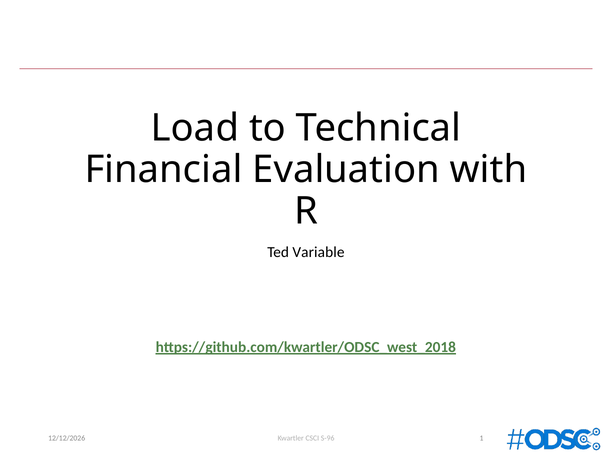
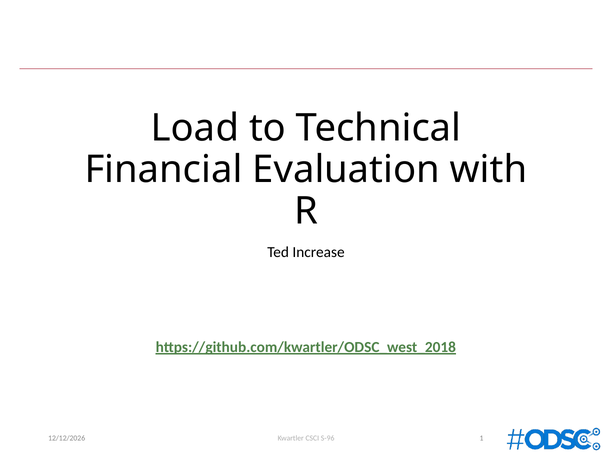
Variable: Variable -> Increase (319, 252)
